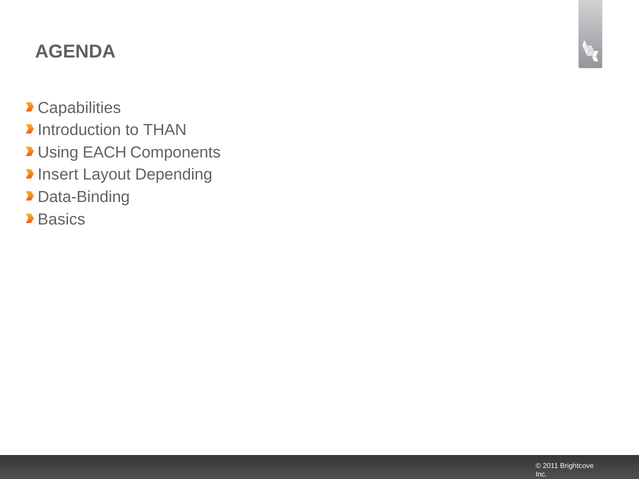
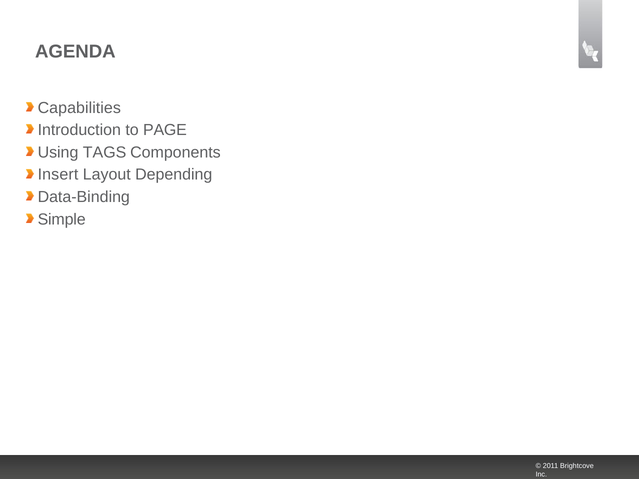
THAN: THAN -> PAGE (165, 130)
EACH: EACH -> TAGS (105, 152)
Basics: Basics -> Simple (62, 219)
